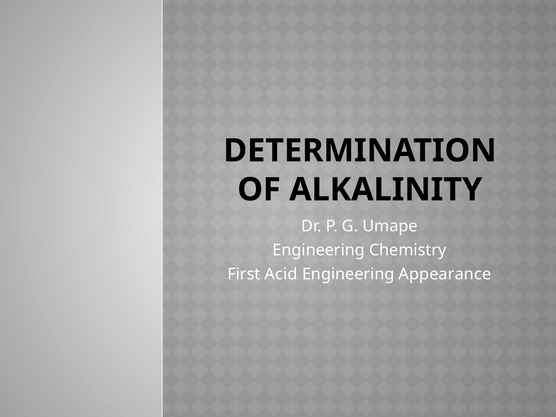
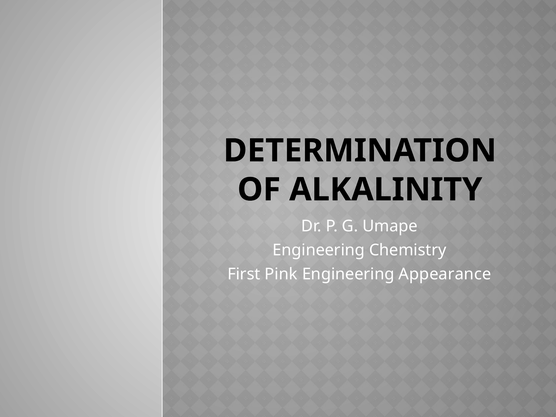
Acid: Acid -> Pink (281, 274)
